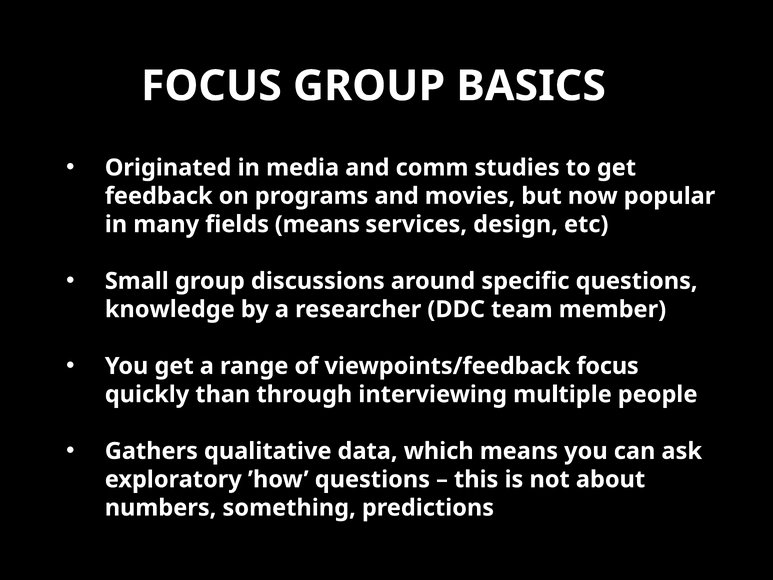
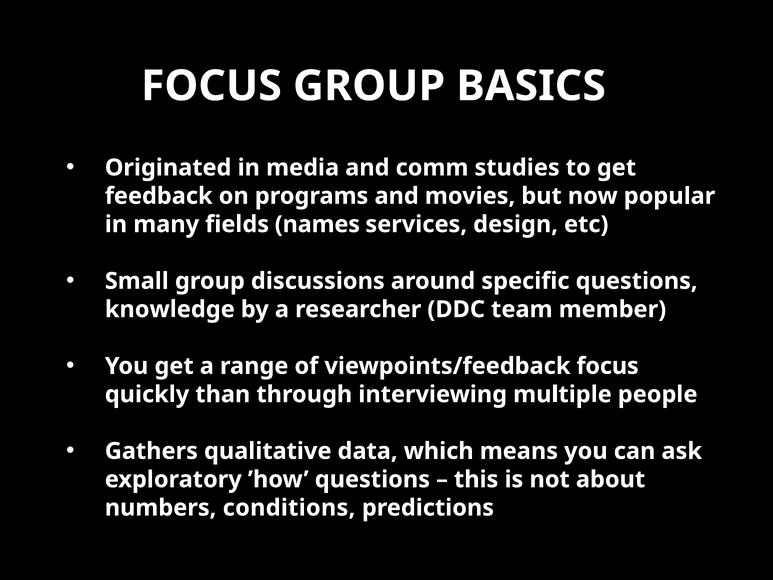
fields means: means -> names (317, 224)
something: something -> conditions (289, 508)
